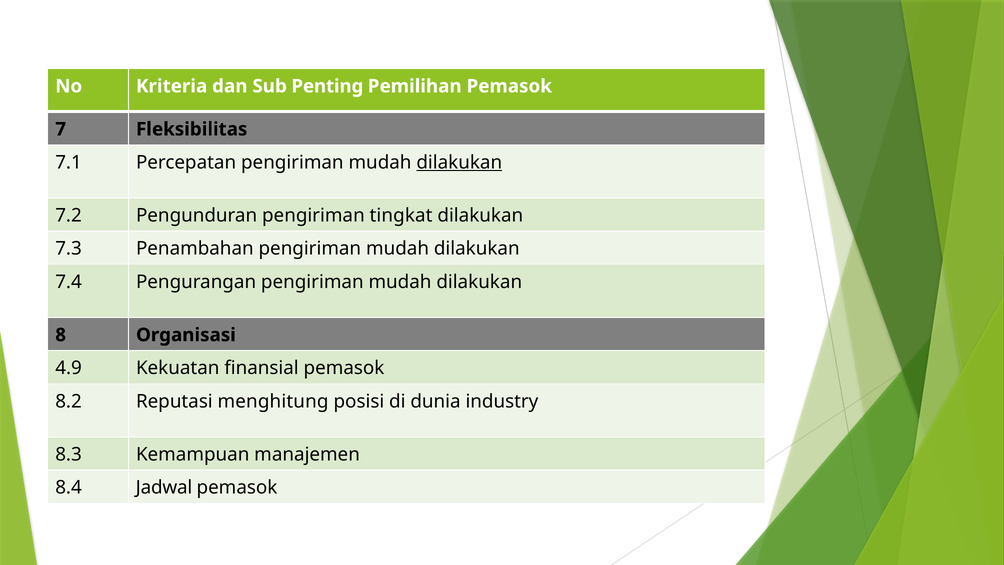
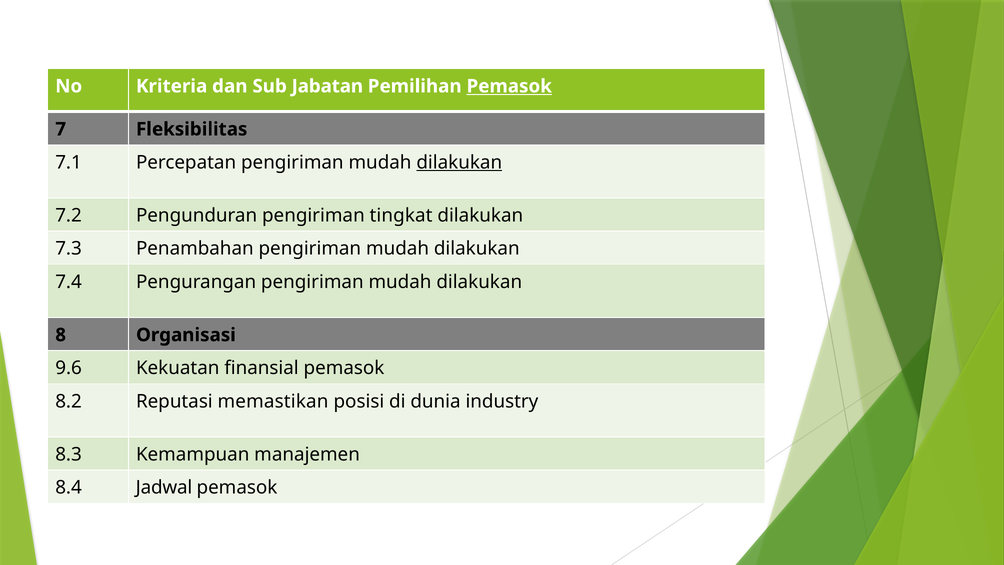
Penting: Penting -> Jabatan (327, 86)
Pemasok underline: none -> present (509, 86)
4.9: 4.9 -> 9.6 (69, 368)
menghitung: menghitung -> memastikan (273, 401)
